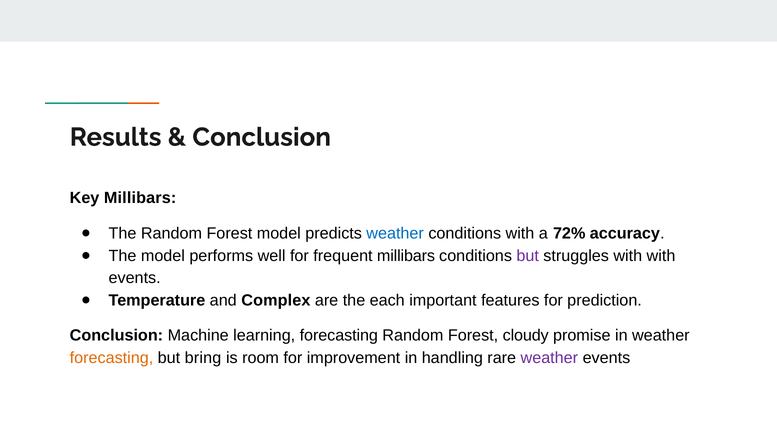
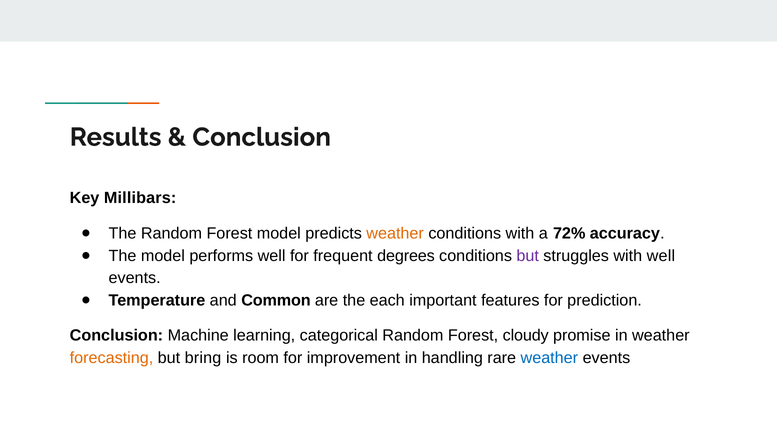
weather colour: blue -> orange (395, 233)
frequent millibars: millibars -> degrees (406, 256)
with with: with -> well (661, 256)
Complex: Complex -> Common (276, 300)
learning forecasting: forecasting -> categorical (339, 336)
weather colour: purple -> blue (549, 358)
